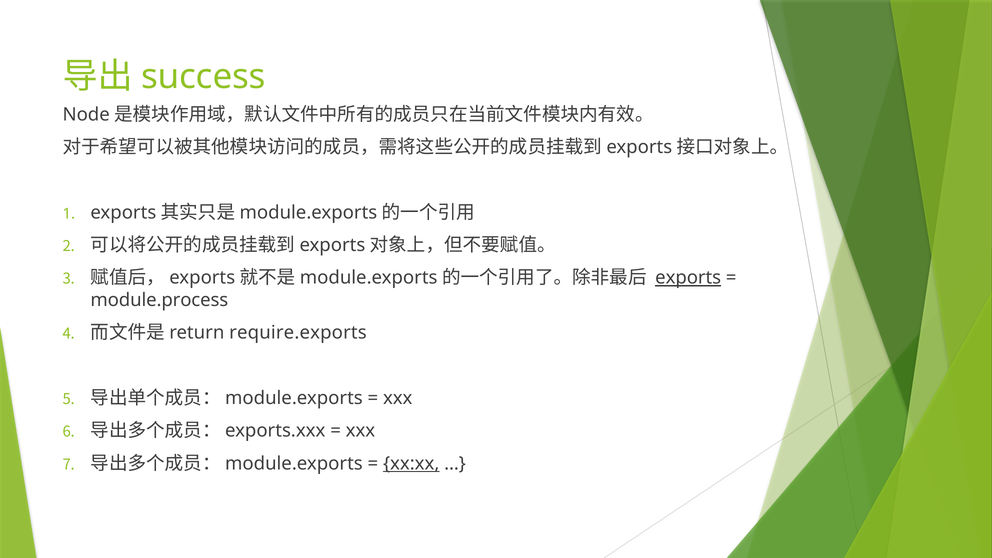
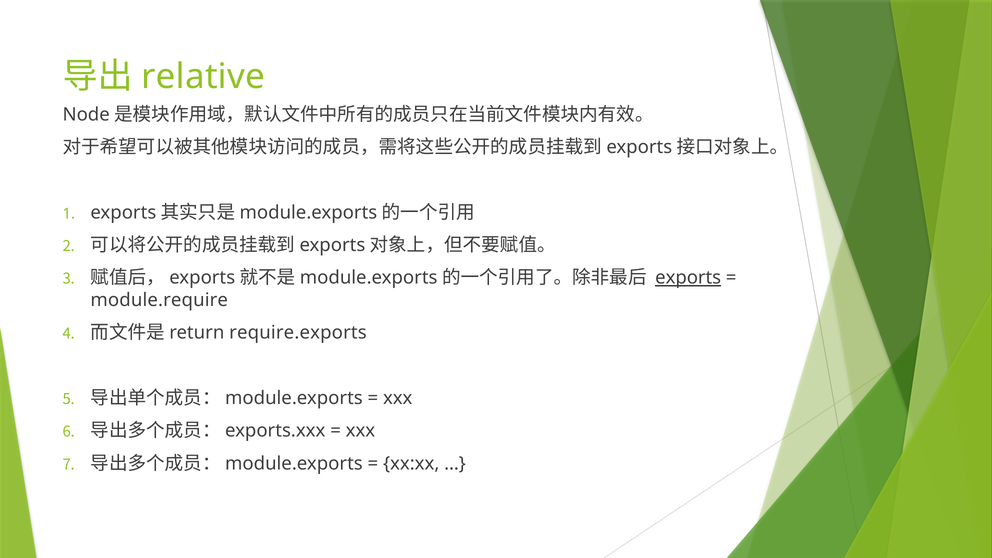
success: success -> relative (203, 77)
module.process: module.process -> module.require (159, 300)
xx:xx underline: present -> none (411, 463)
